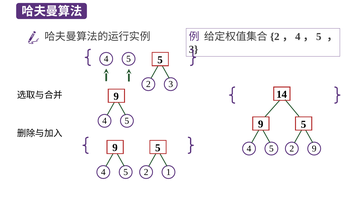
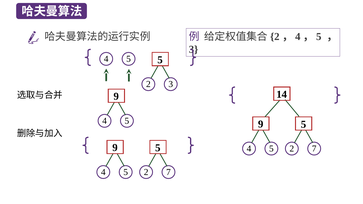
9: 9 -> 7 (314, 149)
1: 1 -> 7 (168, 172)
